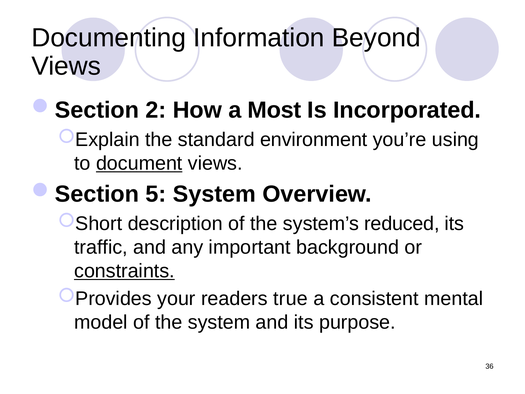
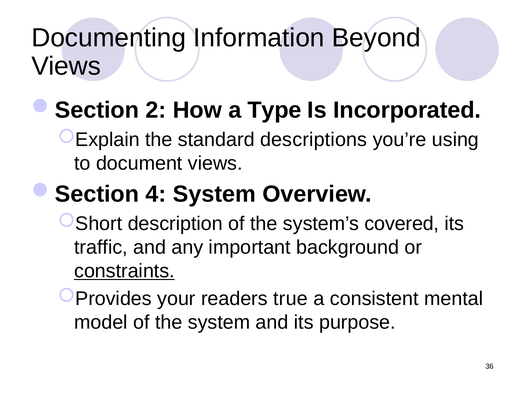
Most: Most -> Type (274, 110)
environment: environment -> descriptions (314, 140)
document underline: present -> none (139, 163)
5: 5 -> 4 (156, 194)
reduced: reduced -> covered (402, 224)
